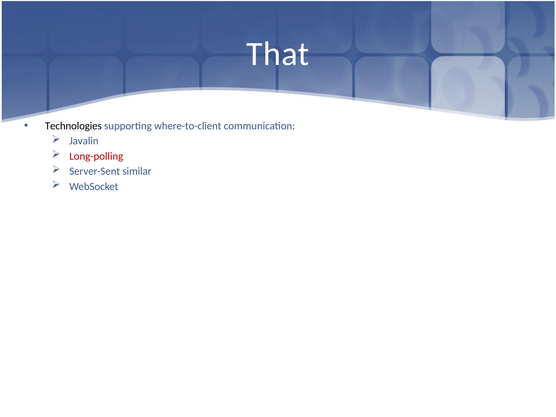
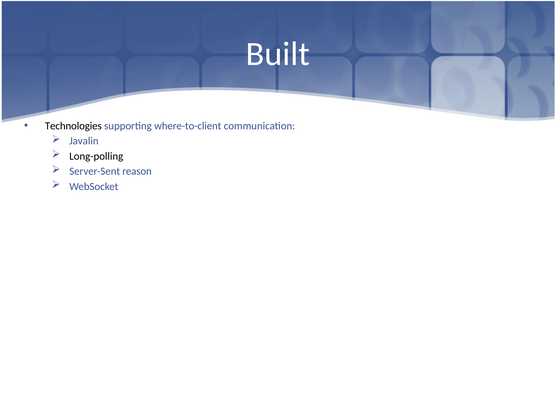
That: That -> Built (278, 54)
Long-polling colour: red -> black (96, 156)
similar: similar -> reason (137, 171)
